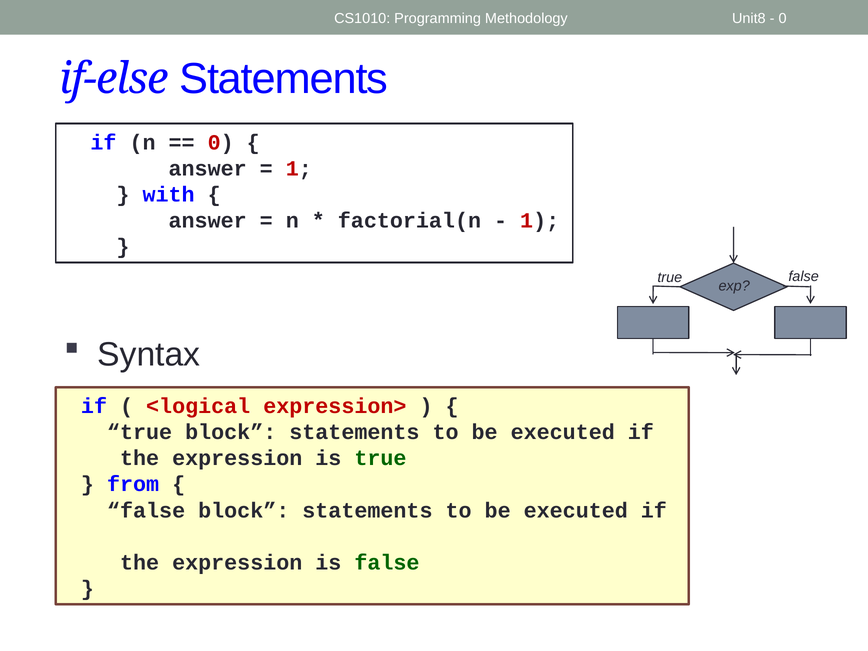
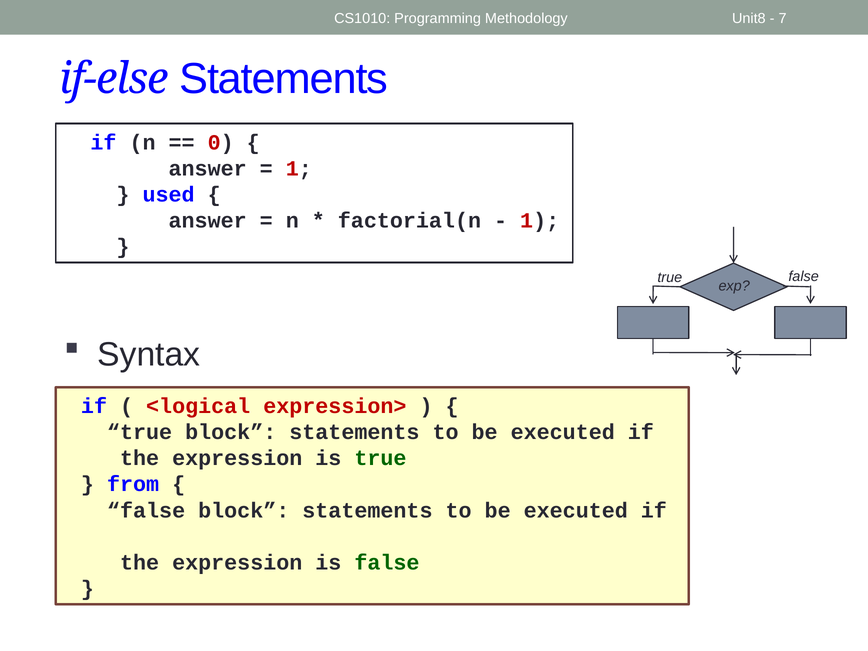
0: 0 -> 7 (783, 18)
with: with -> used (169, 195)
